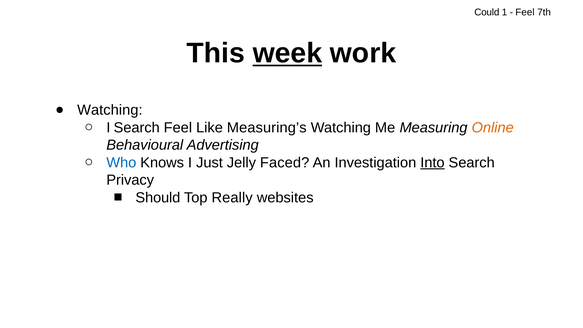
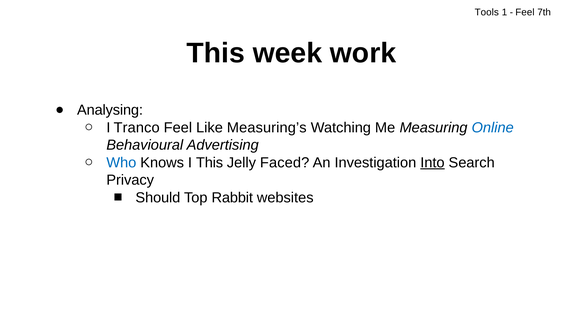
Could: Could -> Tools (487, 12)
week underline: present -> none (287, 53)
Watching: Watching -> Analysing (110, 110)
I Search: Search -> Tranco (137, 128)
Online colour: orange -> blue (493, 128)
I Just: Just -> This (210, 163)
Really: Really -> Rabbit (232, 198)
